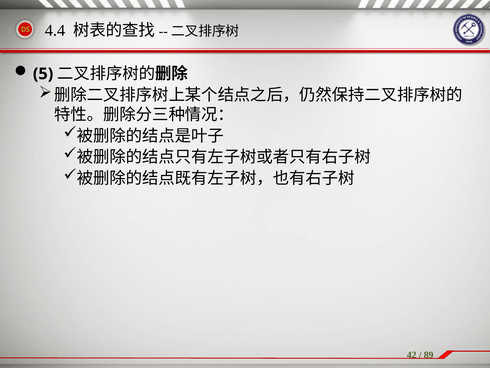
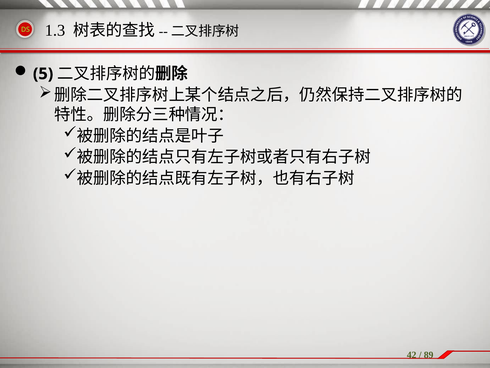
4.4: 4.4 -> 1.3 (55, 30)
